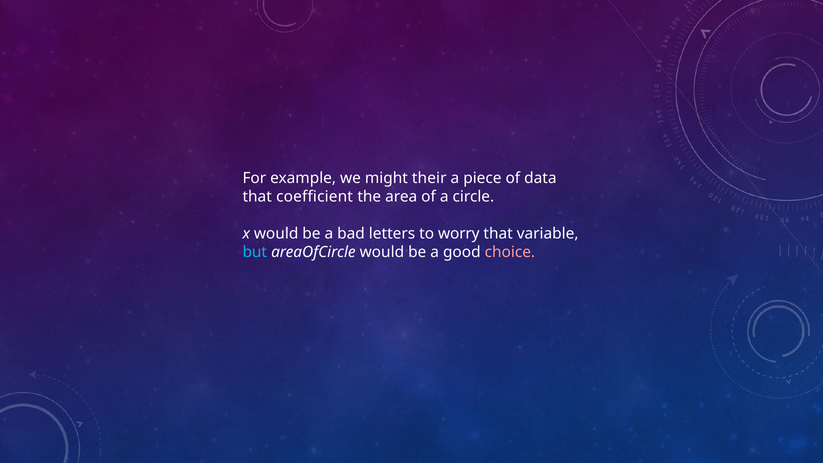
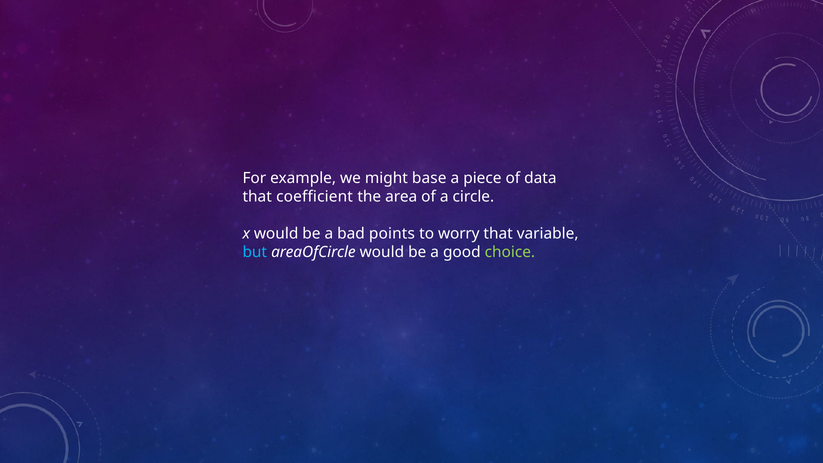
their: their -> base (429, 178)
letters: letters -> points (392, 233)
choice colour: pink -> light green (510, 252)
